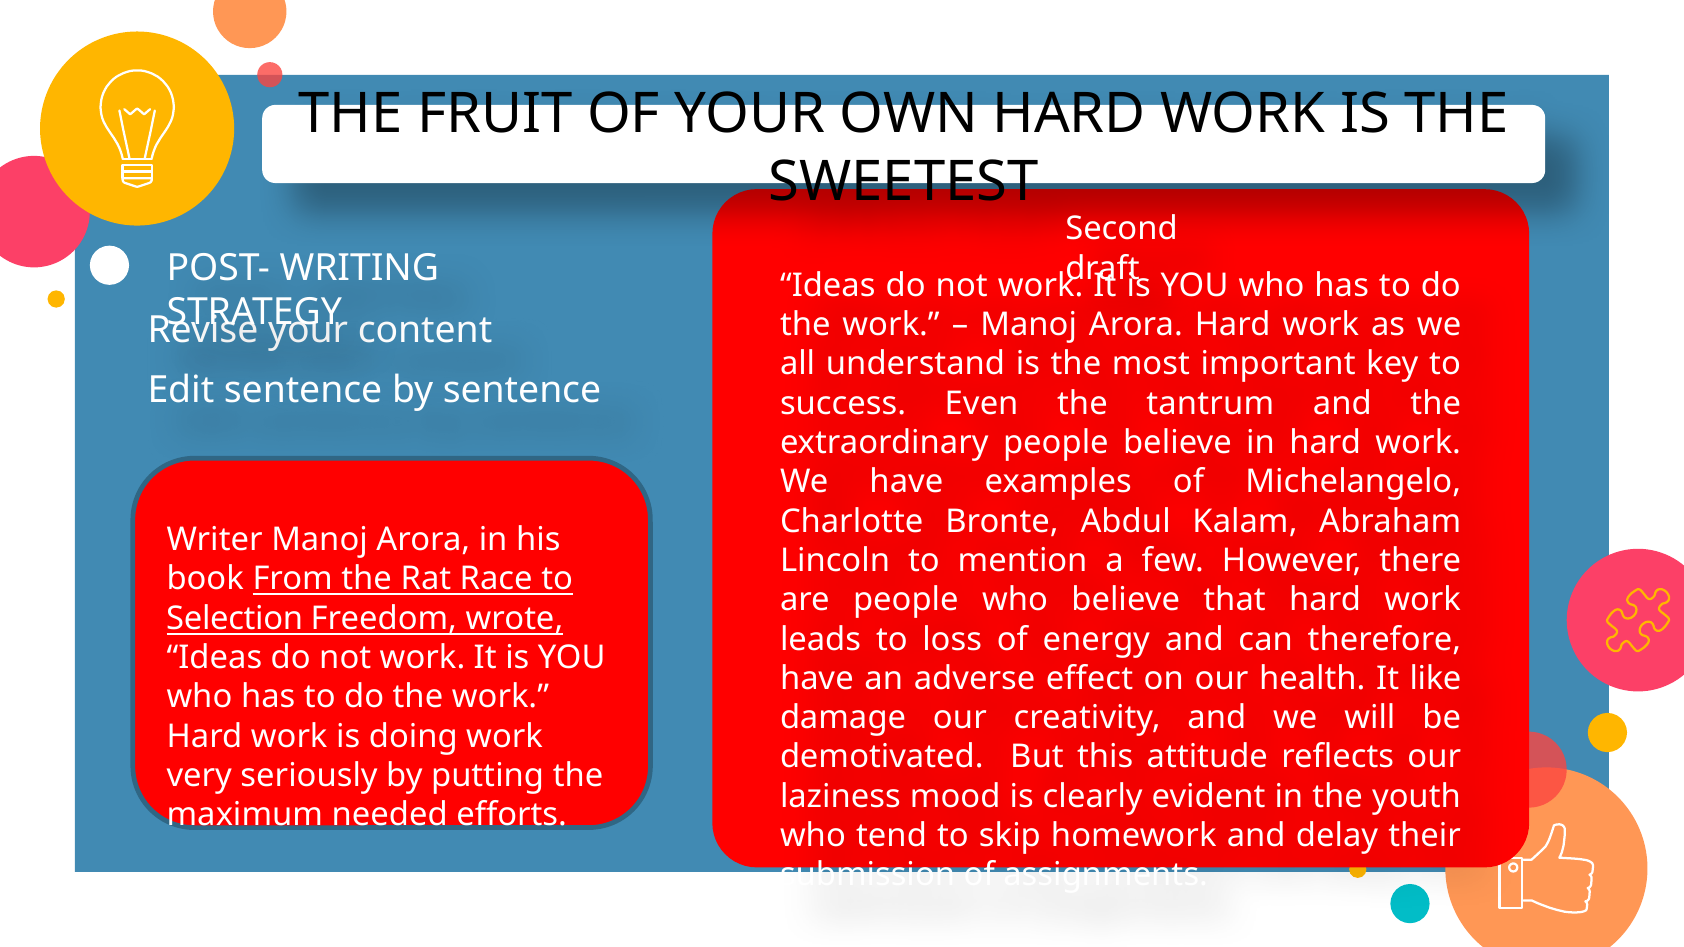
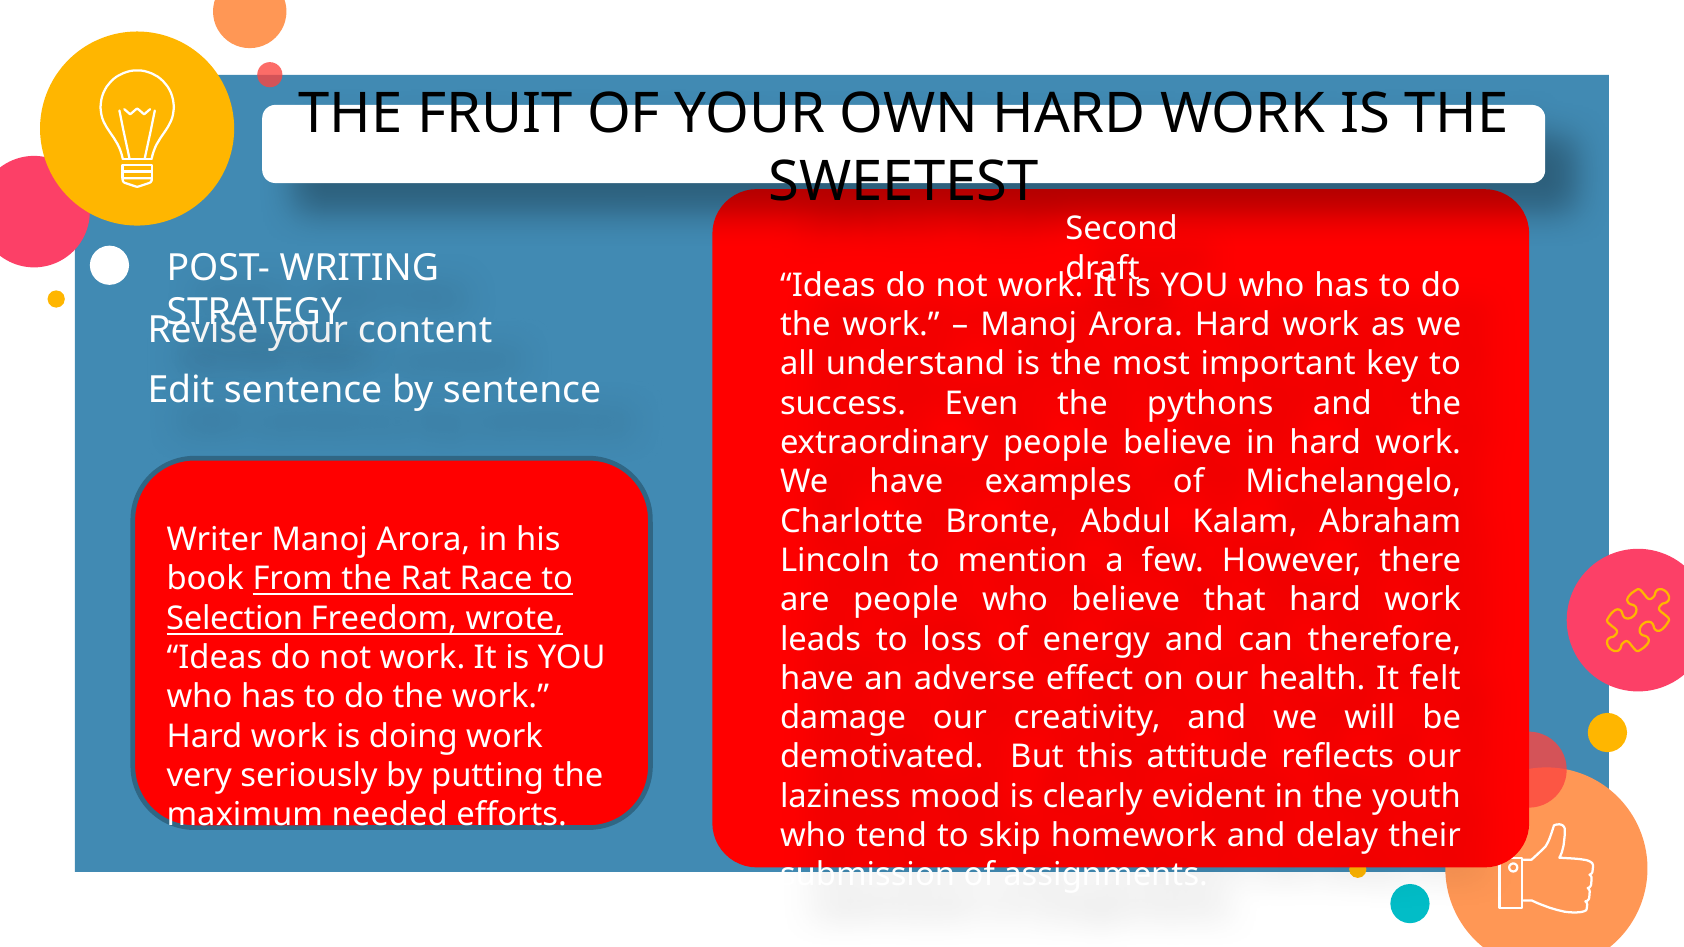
tantrum: tantrum -> pythons (1210, 404)
like: like -> felt (1435, 679)
